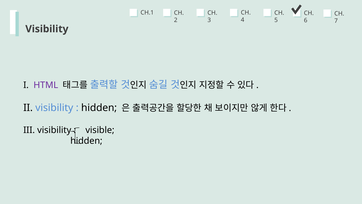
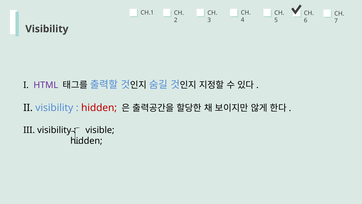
hidden colour: black -> red (99, 108)
